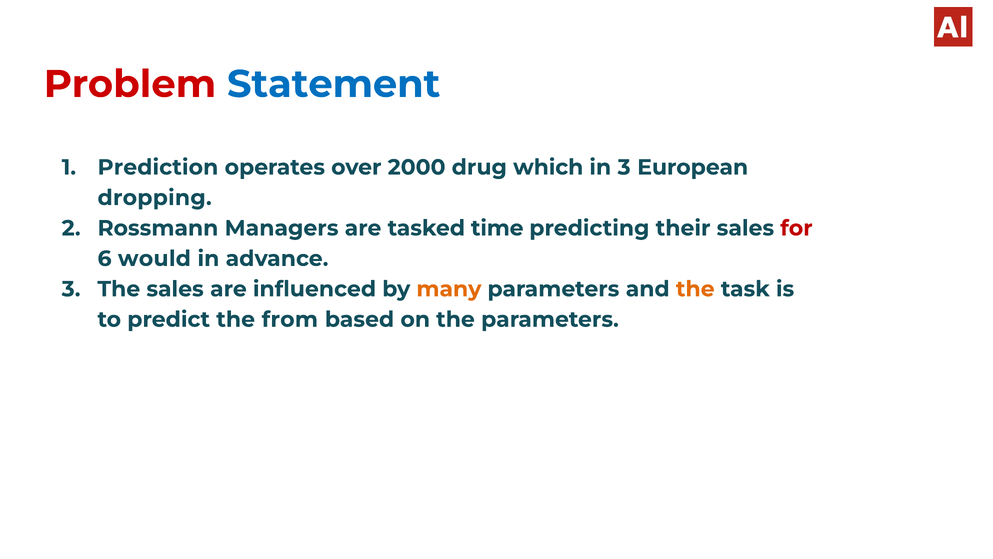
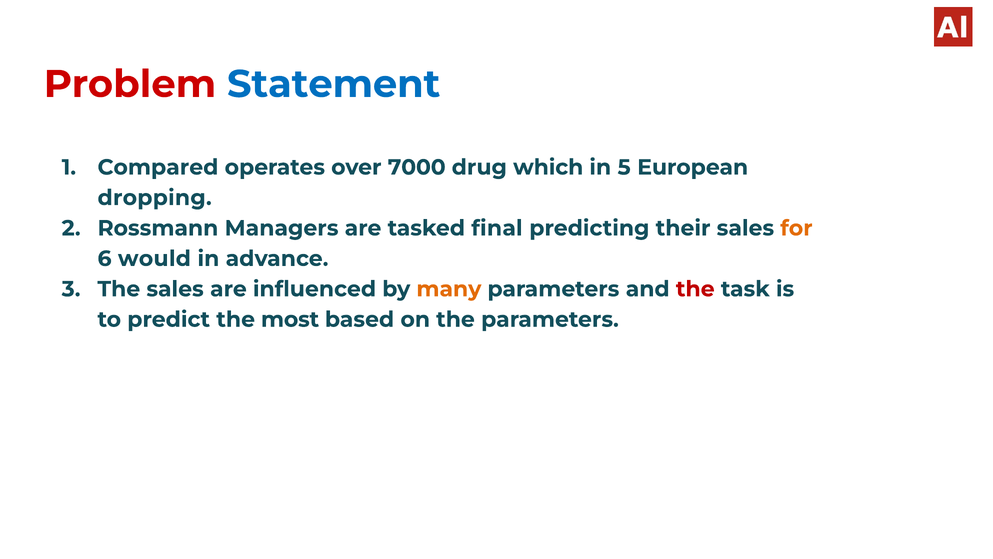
Prediction: Prediction -> Compared (158, 167)
2000: 2000 -> 7000 (417, 167)
in 3: 3 -> 5 (624, 167)
time: time -> final (497, 228)
for colour: red -> orange (796, 228)
the colour: orange -> red (695, 289)
from: from -> most (290, 319)
